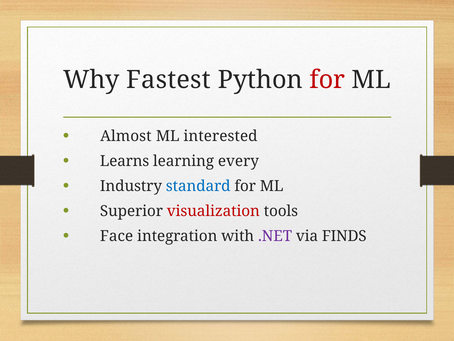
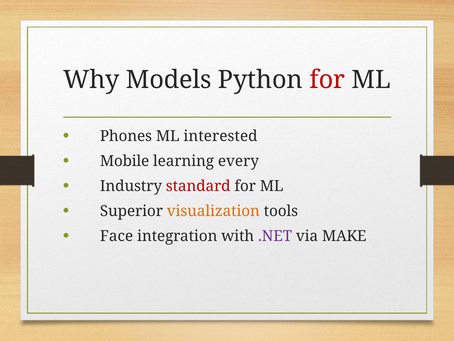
Fastest: Fastest -> Models (169, 80)
Almost: Almost -> Phones (126, 136)
Learns: Learns -> Mobile (125, 161)
standard colour: blue -> red (198, 186)
visualization colour: red -> orange (213, 211)
FINDS: FINDS -> MAKE (344, 236)
